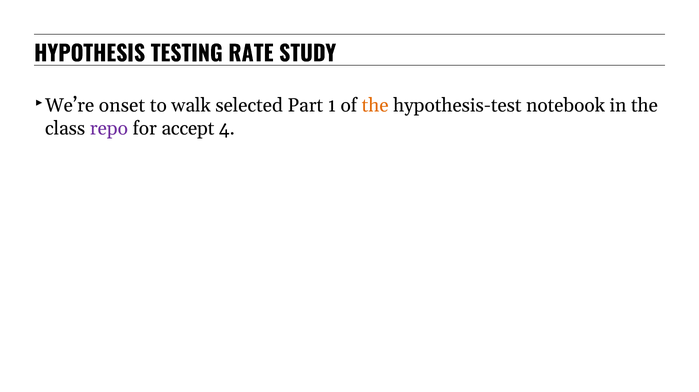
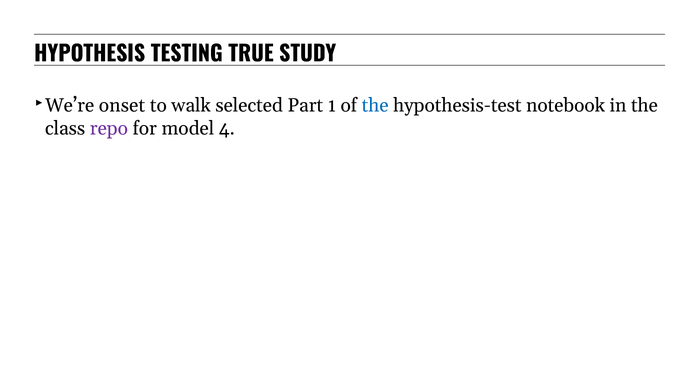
RATE: RATE -> TRUE (251, 54)
the colour: orange -> blue (375, 106)
accept: accept -> model (188, 129)
